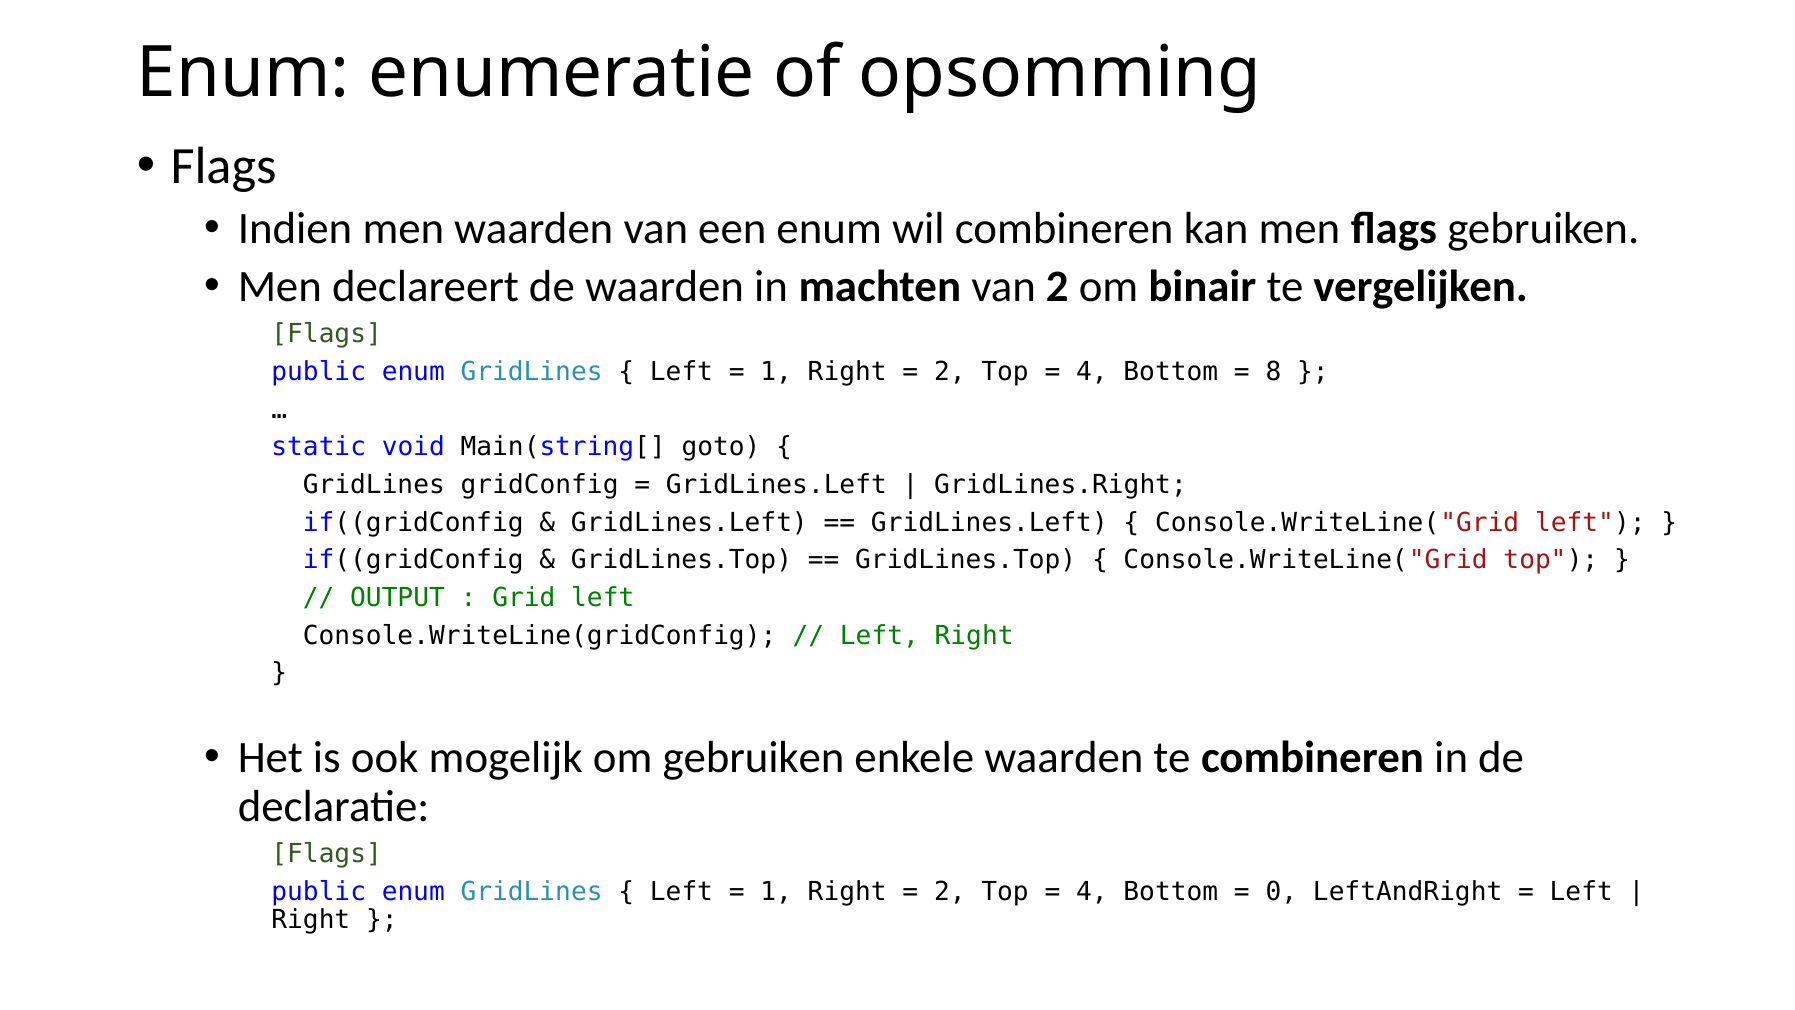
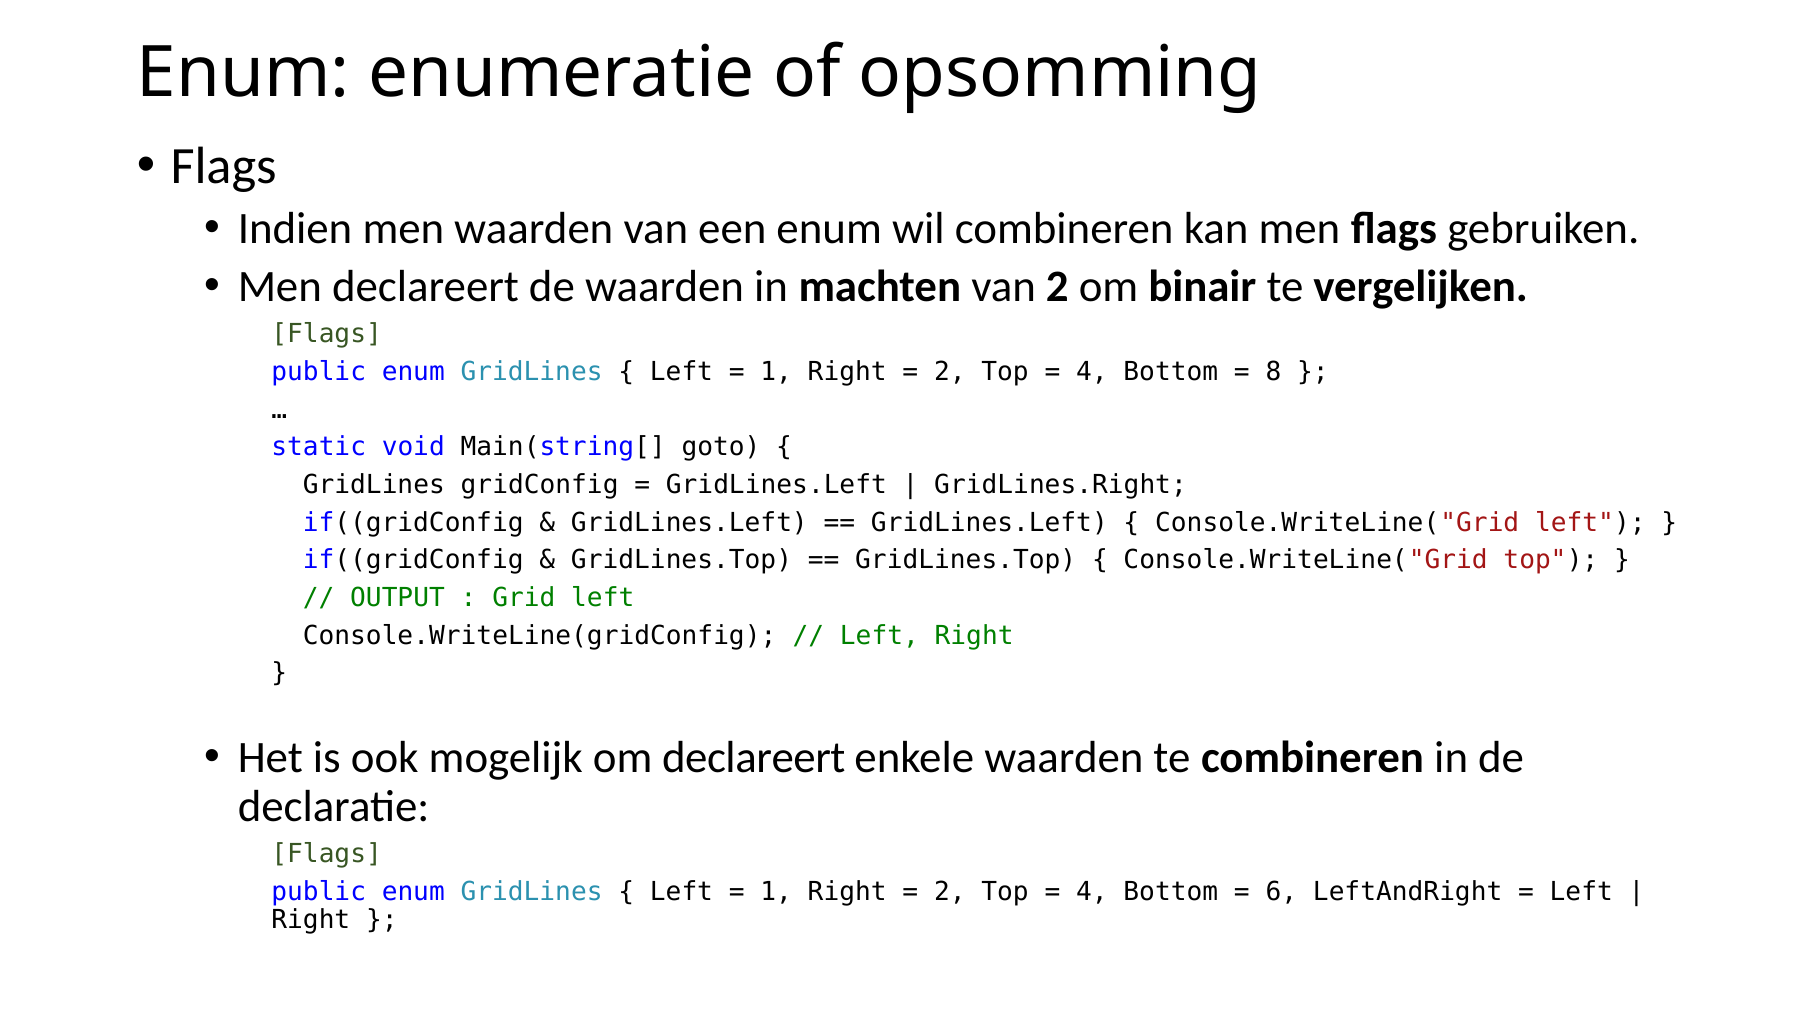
om gebruiken: gebruiken -> declareert (754, 758)
0: 0 -> 6 (1281, 892)
